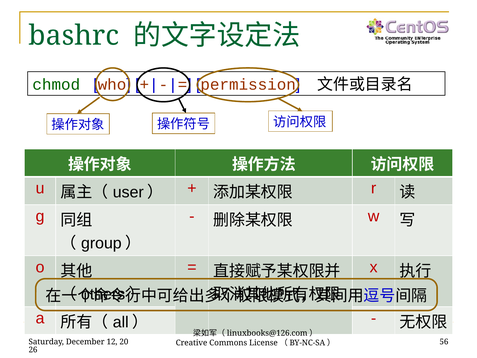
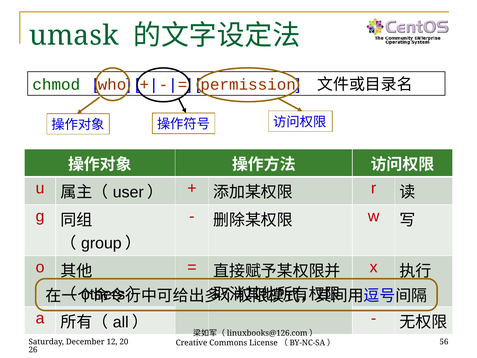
bashrc: bashrc -> umask (74, 36)
